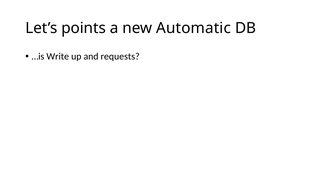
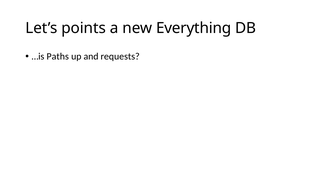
Automatic: Automatic -> Everything (194, 28)
Write: Write -> Paths (58, 56)
